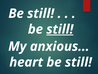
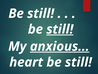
anxious underline: none -> present (60, 46)
